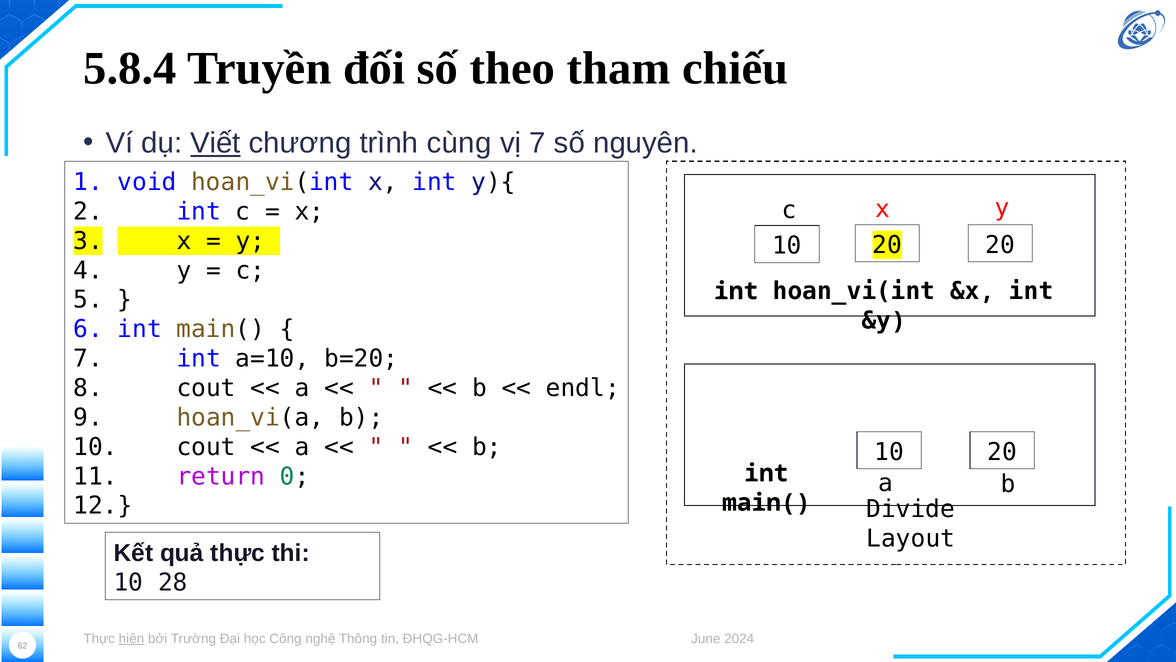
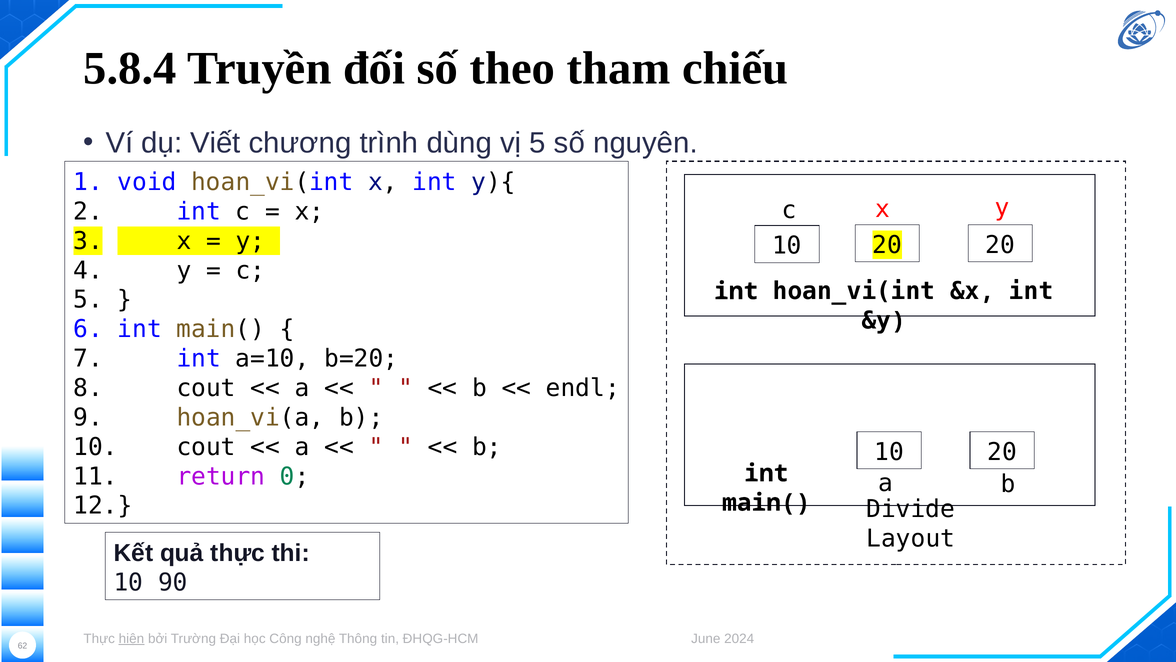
Viết underline: present -> none (216, 143)
cùng: cùng -> dùng (459, 143)
vị 7: 7 -> 5 (538, 143)
28: 28 -> 90 (173, 582)
